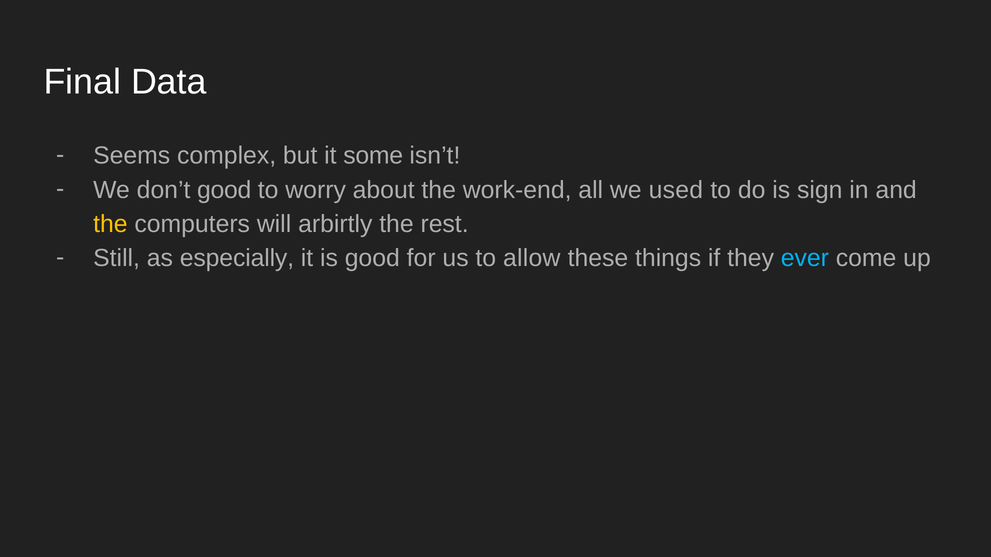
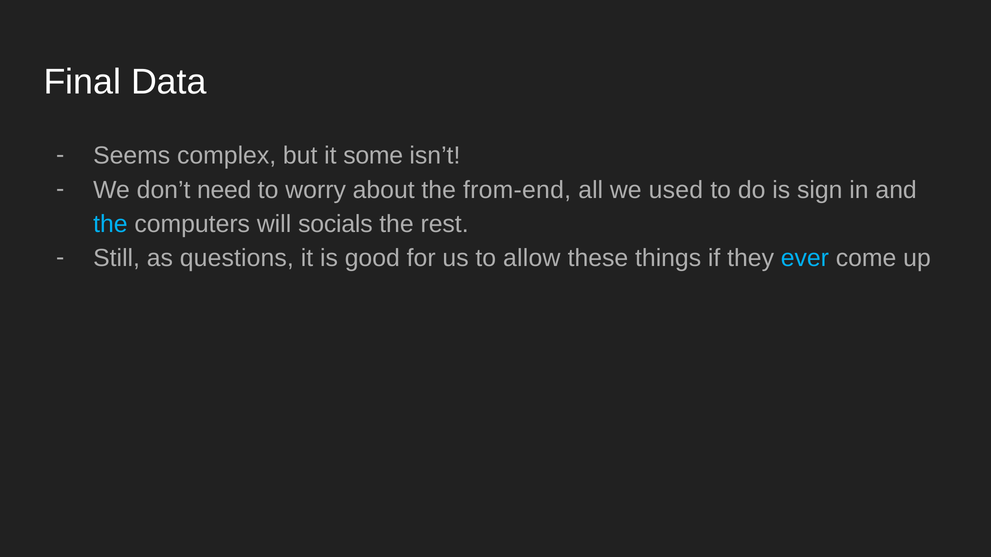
don’t good: good -> need (224, 190)
work-end: work-end -> from-end (517, 190)
the colour: yellow -> light blue (110, 224)
arbirtly: arbirtly -> socials (335, 224)
especially: especially -> questions (237, 258)
